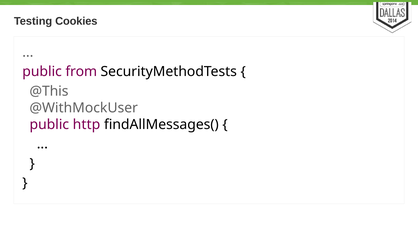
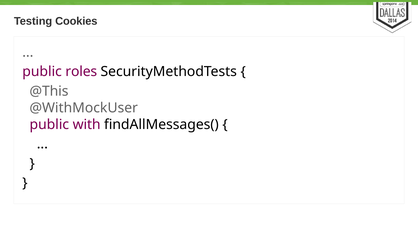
from: from -> roles (81, 72)
http: http -> with (87, 125)
